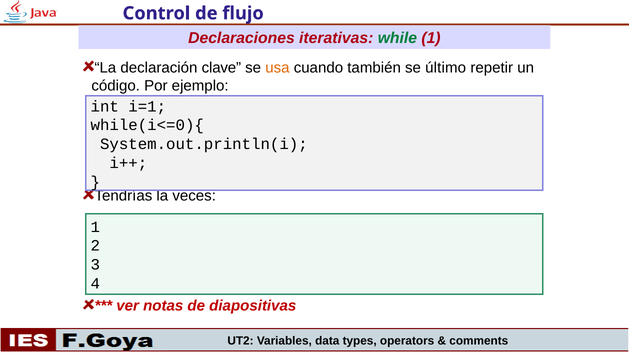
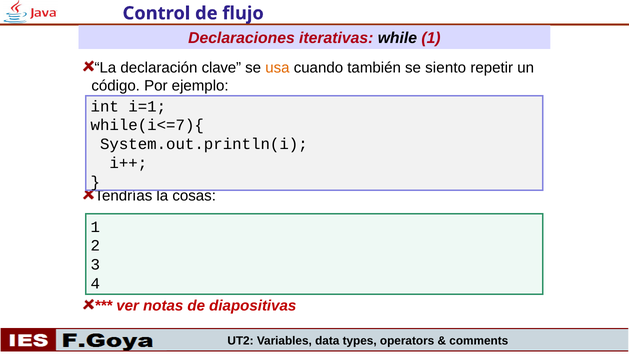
while colour: green -> black (397, 38)
último: último -> siento (446, 68)
while(i<=0){: while(i<=0){ -> while(i<=7){ (147, 125)
veces: veces -> cosas (194, 196)
